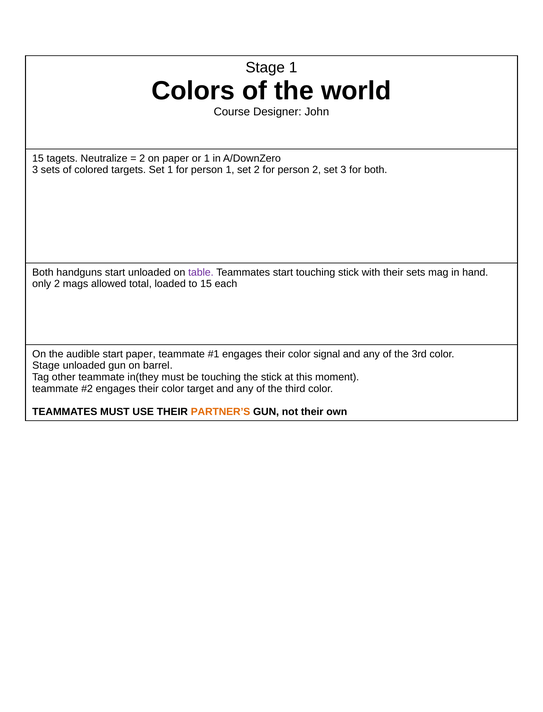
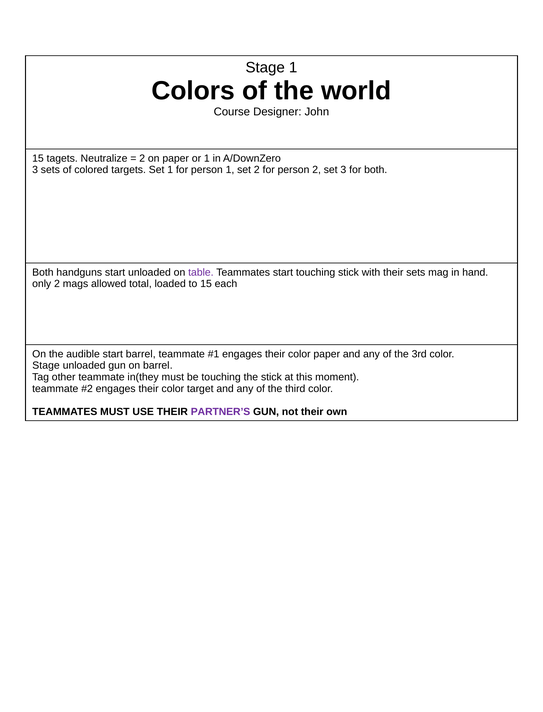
start paper: paper -> barrel (141, 354)
color signal: signal -> paper (327, 354)
PARTNER’S colour: orange -> purple (221, 412)
